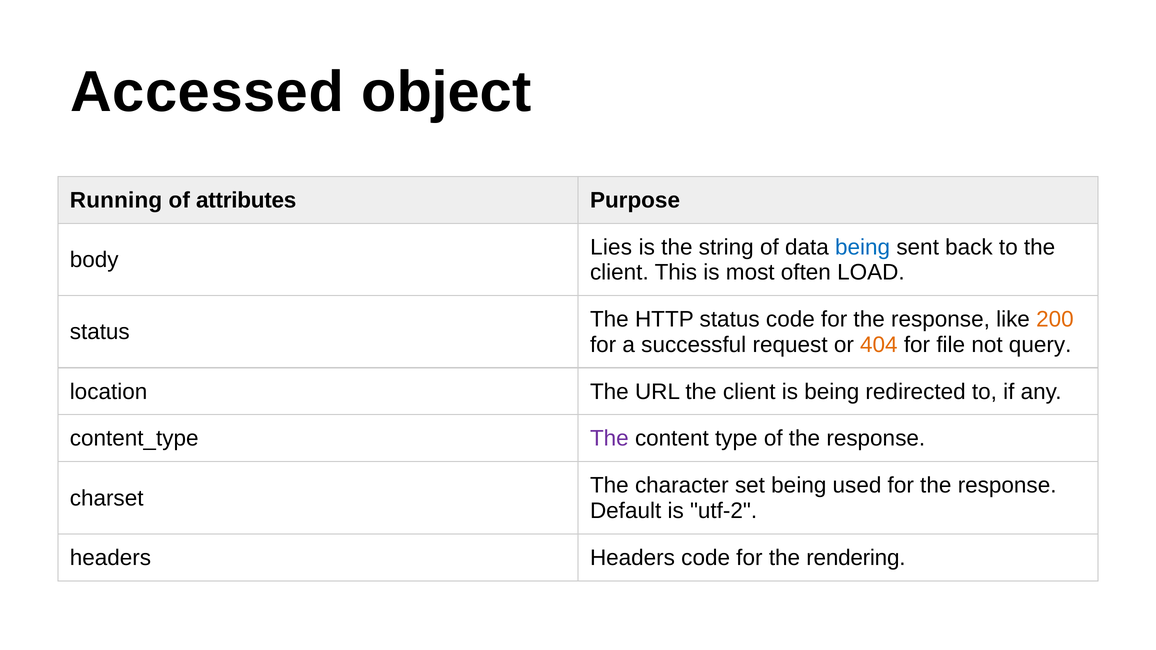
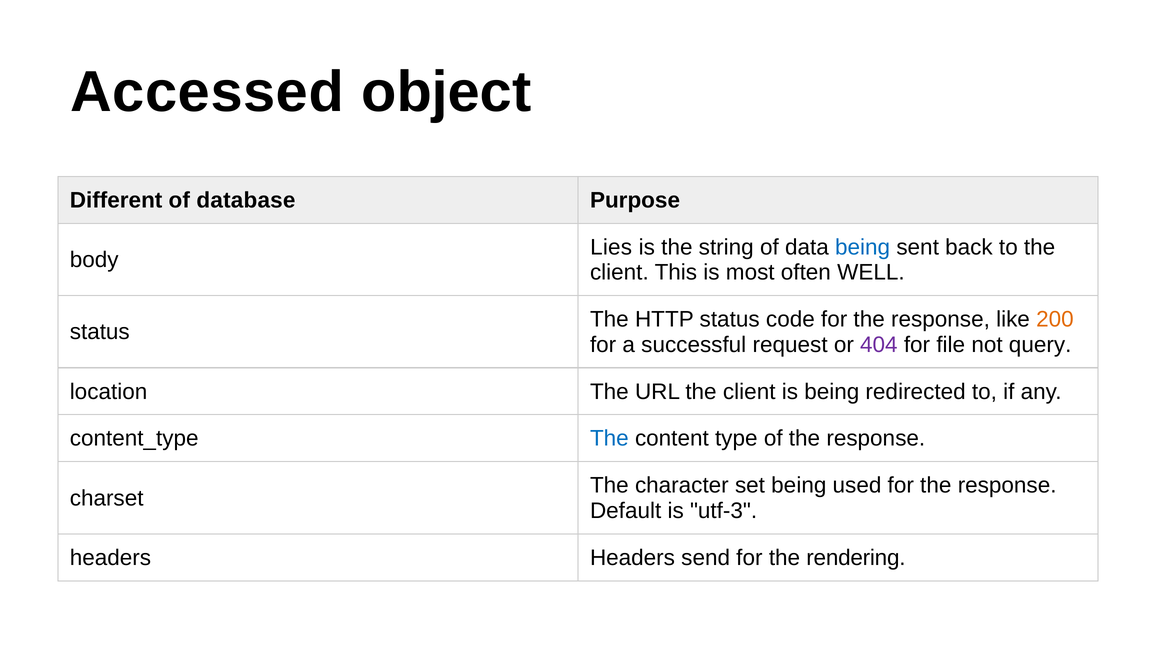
Running: Running -> Different (116, 200)
attributes: attributes -> database (246, 200)
LOAD: LOAD -> WELL (871, 273)
404 colour: orange -> purple (879, 345)
The colour: purple -> blue (609, 439)
utf-2: utf-2 -> utf-3 (724, 511)
Headers code: code -> send (706, 558)
